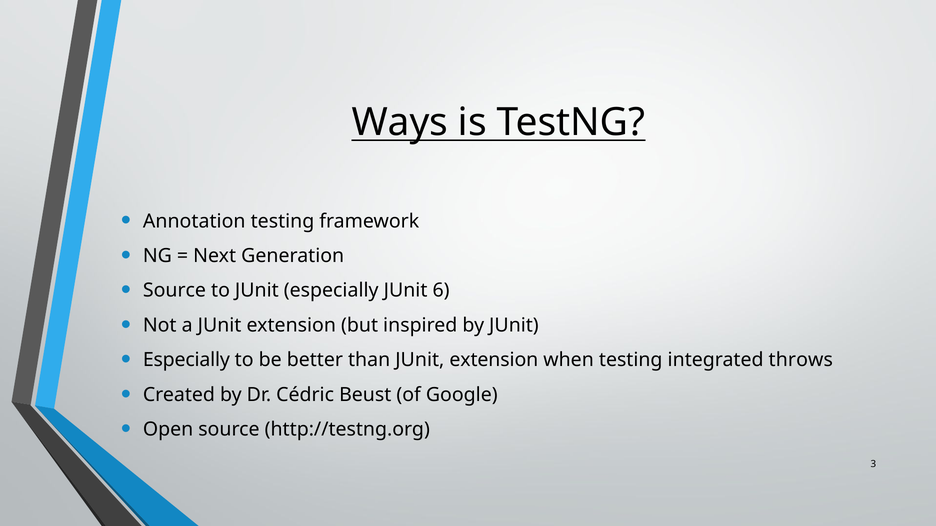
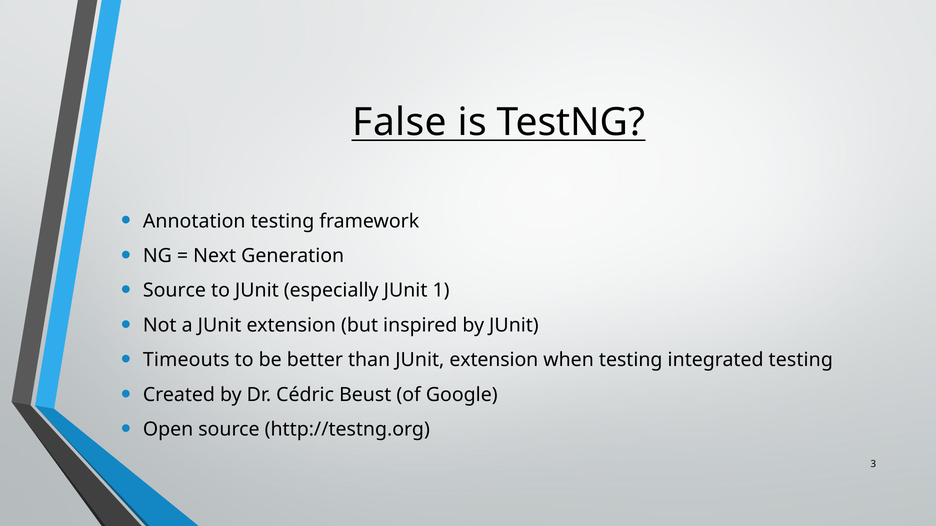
Ways: Ways -> False (400, 123)
6: 6 -> 1 (441, 291)
Especially: Especially -> Timeouts (186, 360)
integrated throws: throws -> testing (801, 360)
